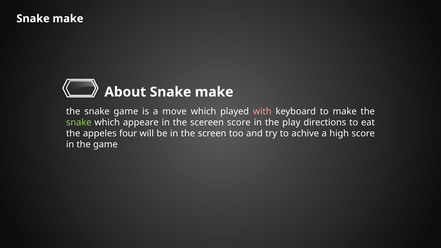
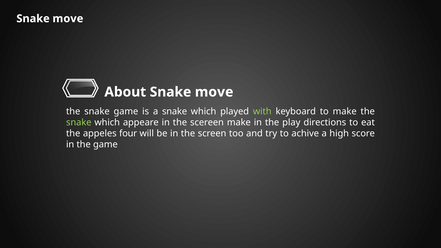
make: make -> move (68, 19)
About Snake make: make -> move (214, 92)
a move: move -> snake (175, 111)
with colour: pink -> light green (262, 111)
scereen score: score -> make (239, 122)
